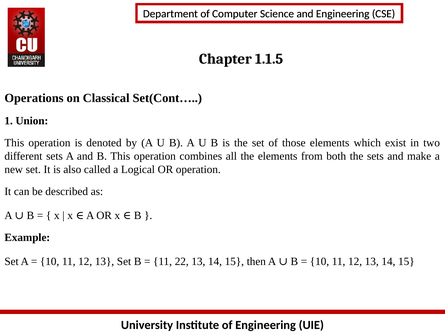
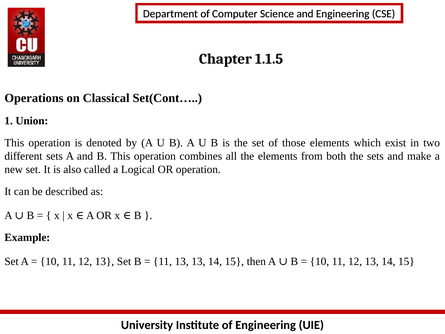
11 22: 22 -> 13 (182, 261)
